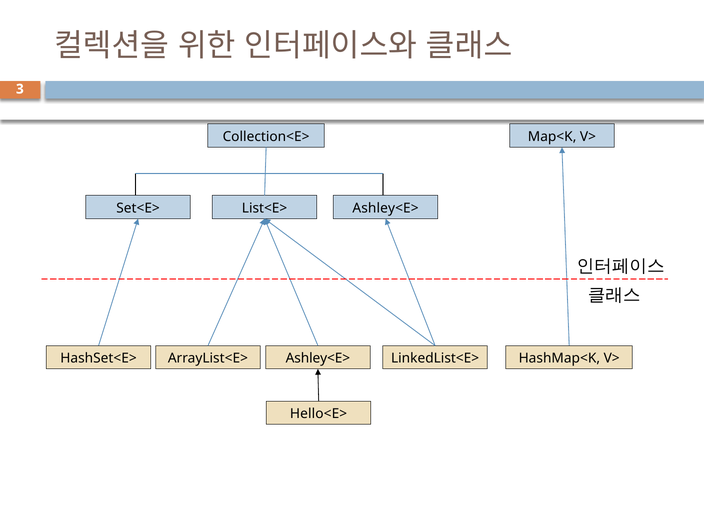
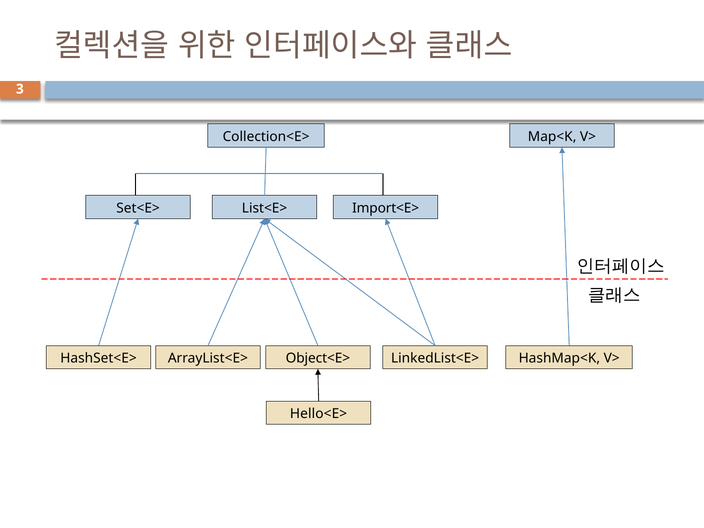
List<E> Ashley<E>: Ashley<E> -> Import<E> (386, 208)
Ashley<E>: Ashley<E> -> Object<E> (318, 358)
